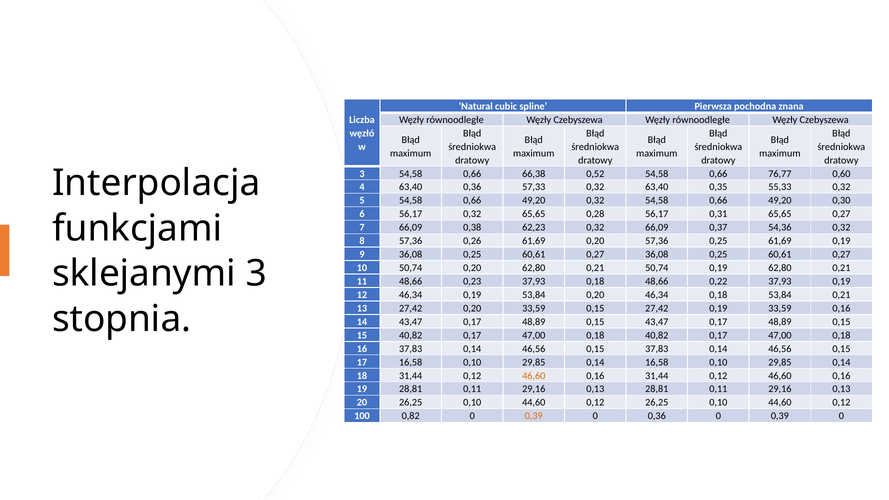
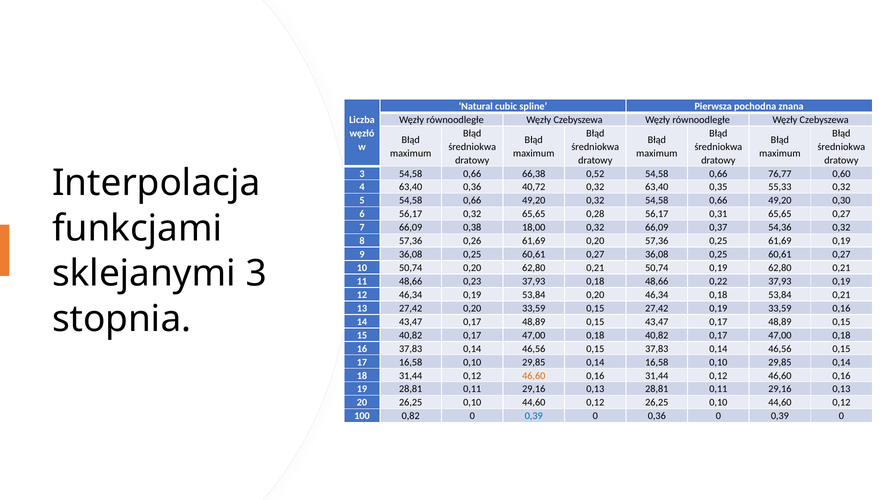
57,33: 57,33 -> 40,72 (534, 187)
62,23: 62,23 -> 18,00 (534, 228)
0,39 colour: orange -> blue (534, 416)
